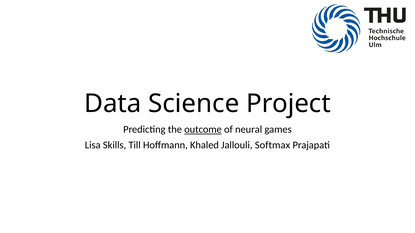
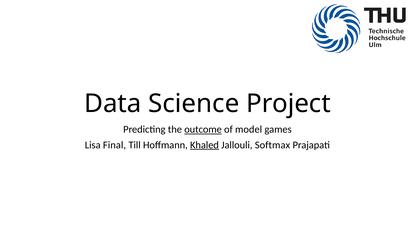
neural: neural -> model (249, 130)
Skills: Skills -> Final (115, 145)
Khaled underline: none -> present (204, 145)
